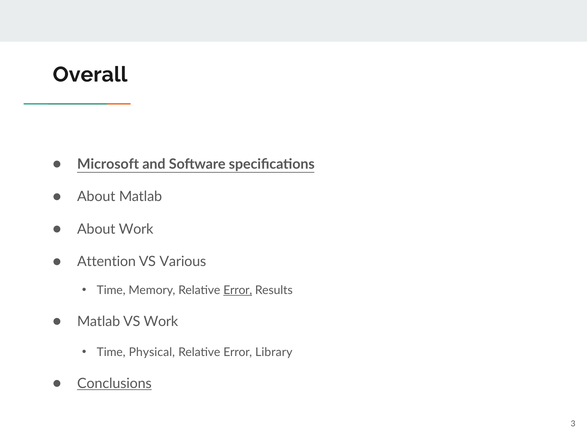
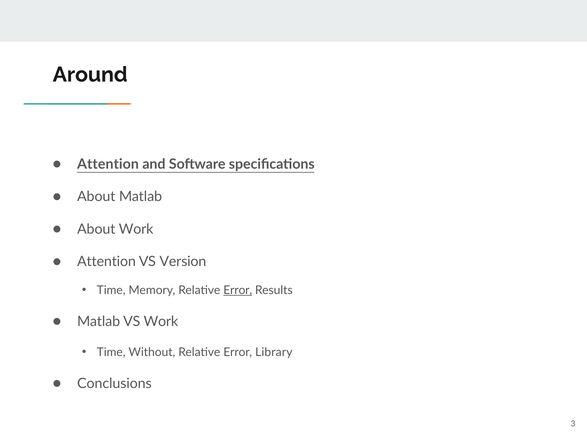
Overall: Overall -> Around (90, 75)
Microsoft: Microsoft -> Attention (108, 164)
Various: Various -> Version (183, 262)
Physical: Physical -> Without (152, 352)
Conclusions underline: present -> none (114, 384)
